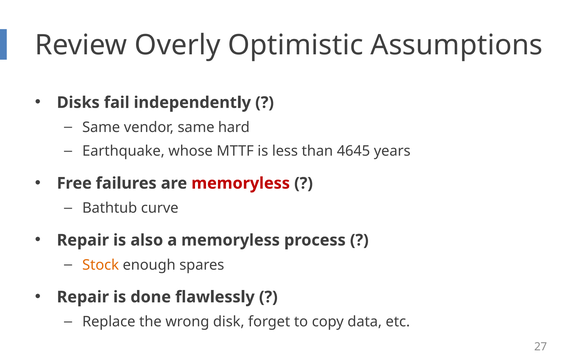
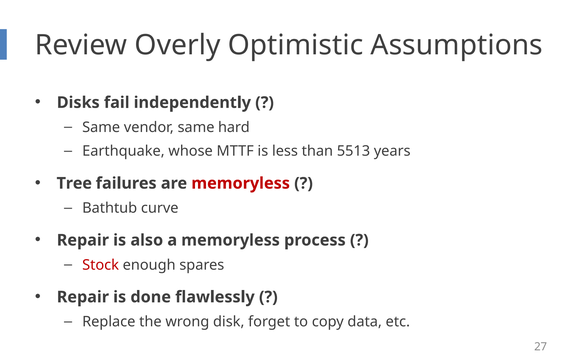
4645: 4645 -> 5513 (353, 151)
Free: Free -> Tree (74, 183)
Stock colour: orange -> red (101, 265)
